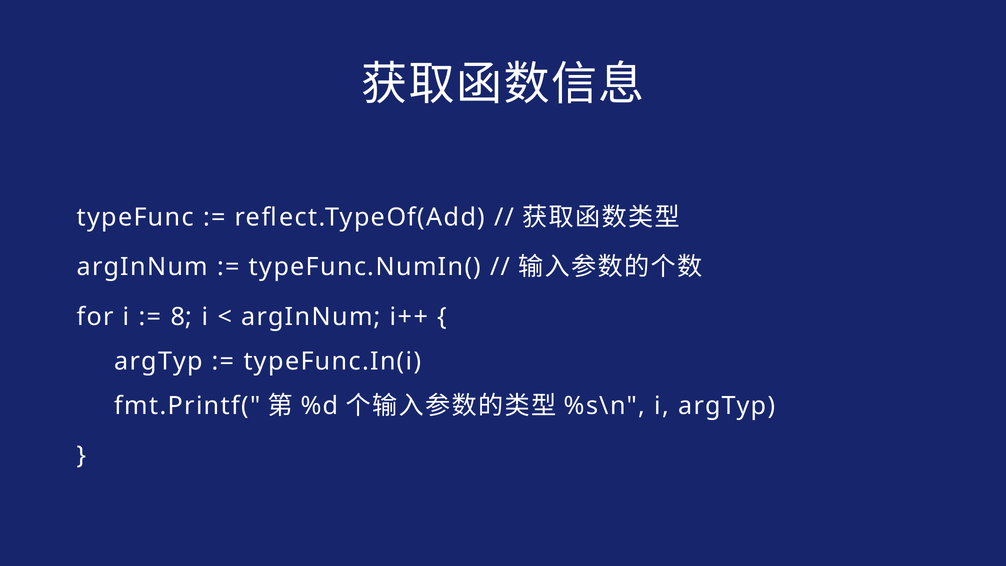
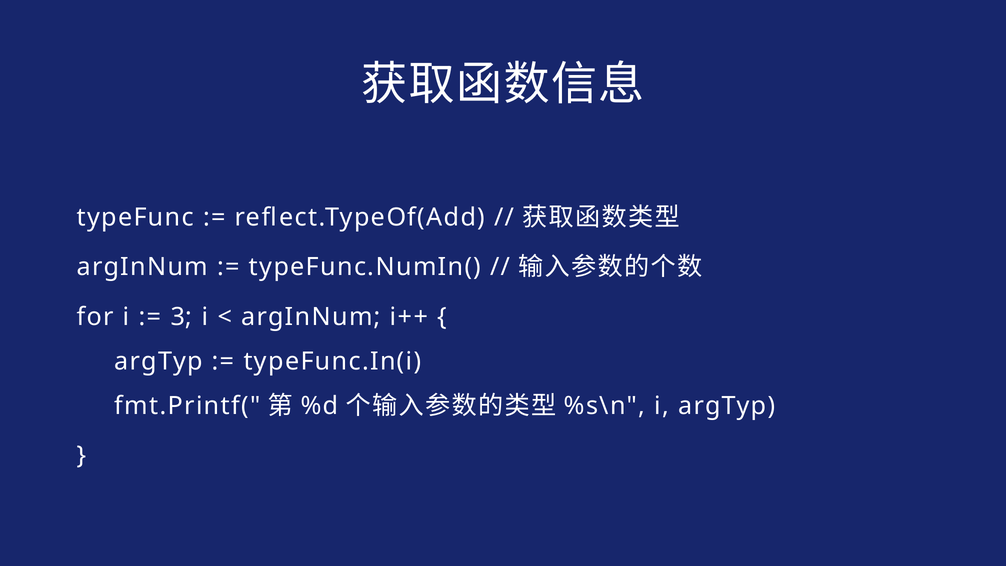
8: 8 -> 3 (181, 317)
